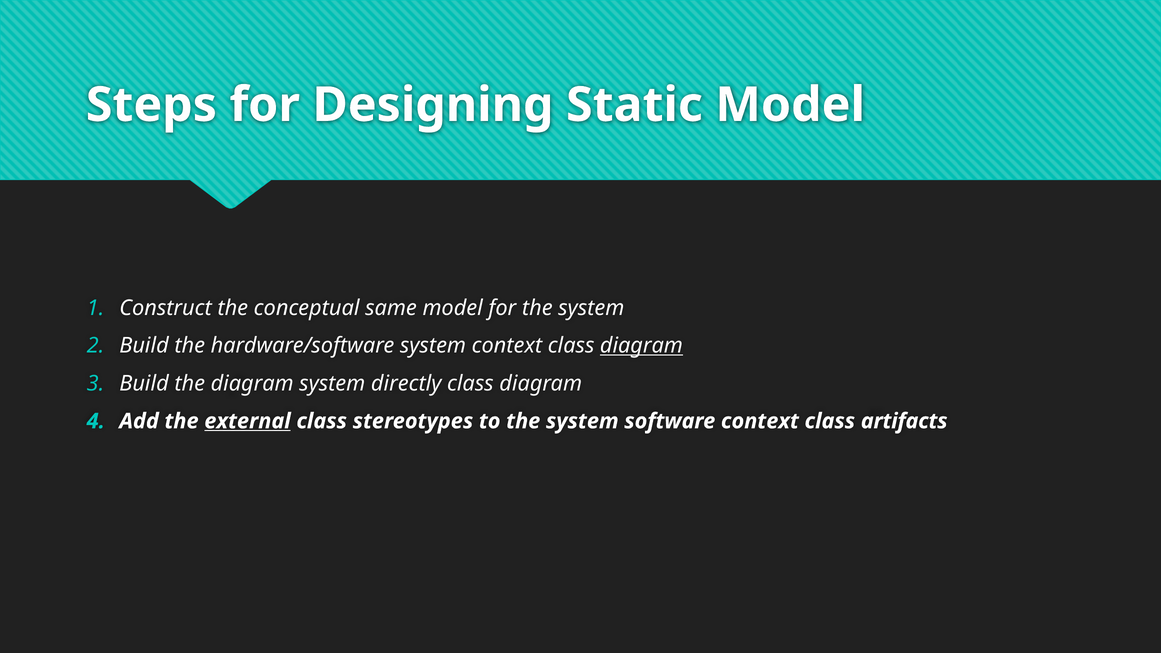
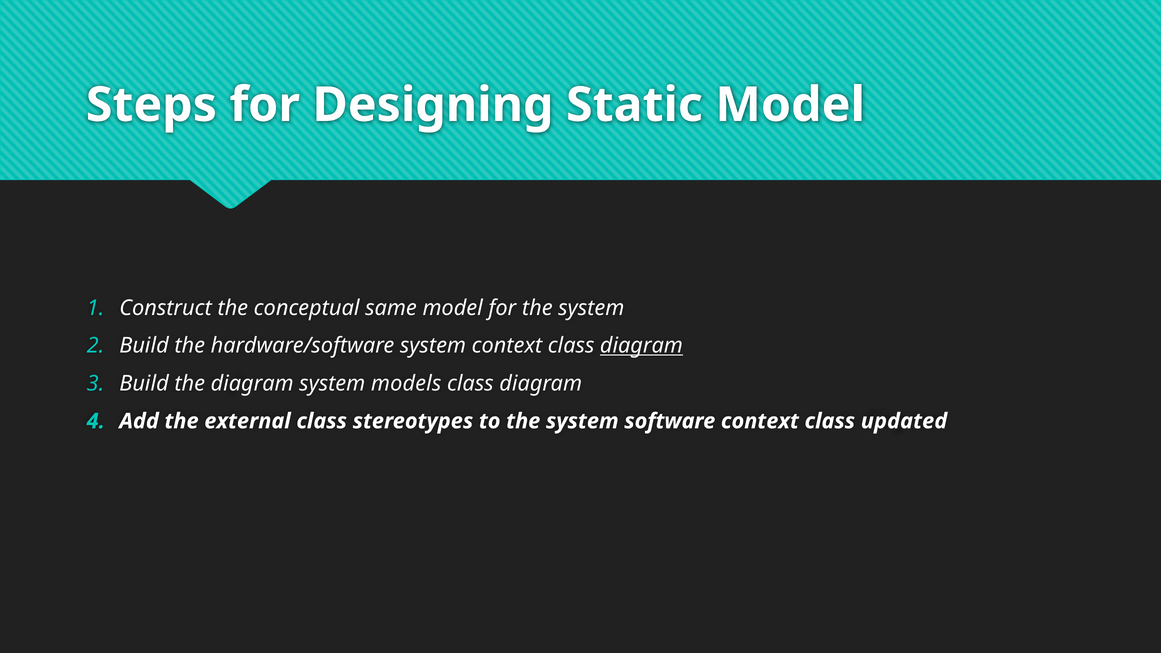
directly: directly -> models (406, 383)
external underline: present -> none (248, 421)
artifacts: artifacts -> updated (904, 421)
